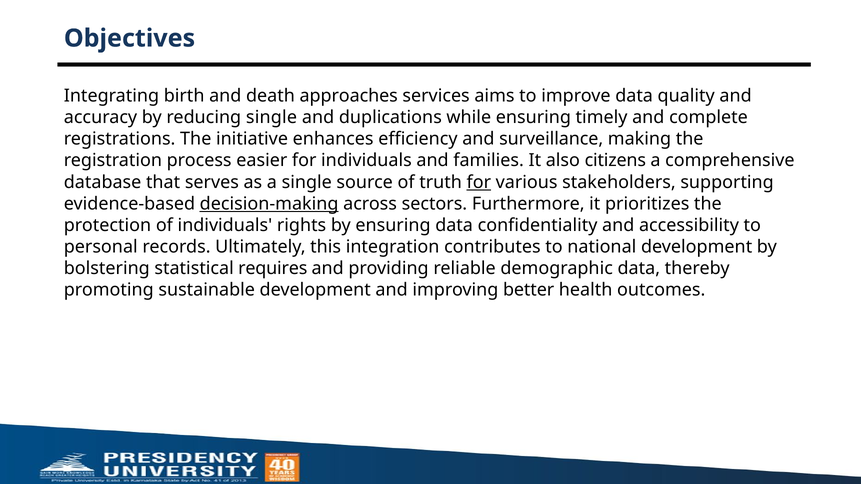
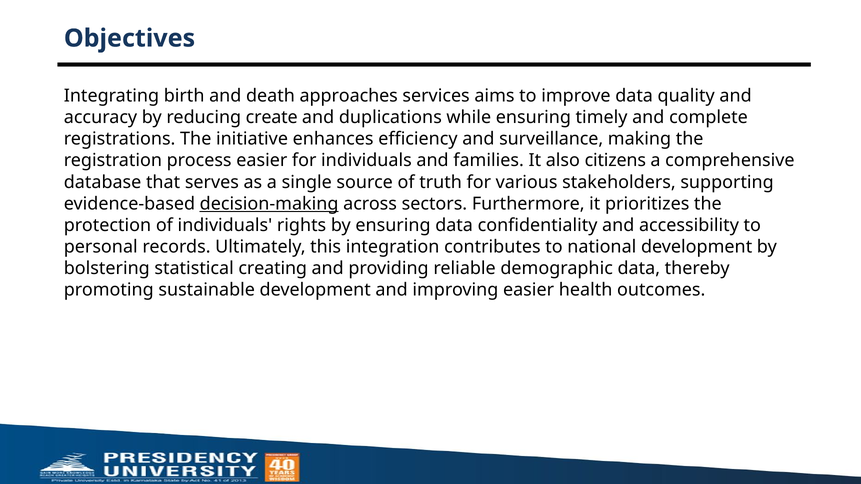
reducing single: single -> create (272, 118)
for underline: present -> none (479, 182)
requires: requires -> creating (273, 268)
improving better: better -> easier (529, 290)
